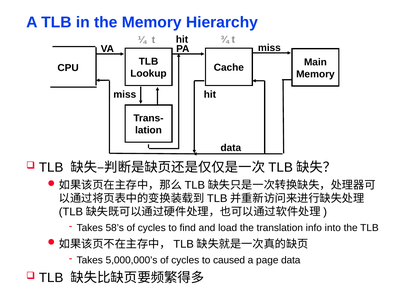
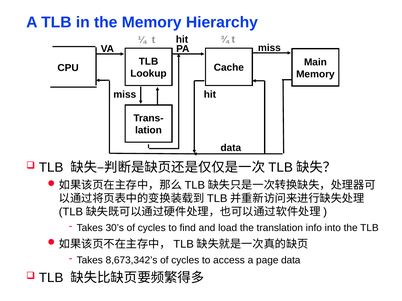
58’s: 58’s -> 30’s (115, 228)
5,000,000’s: 5,000,000’s -> 8,673,342’s (132, 260)
caused: caused -> access (229, 260)
